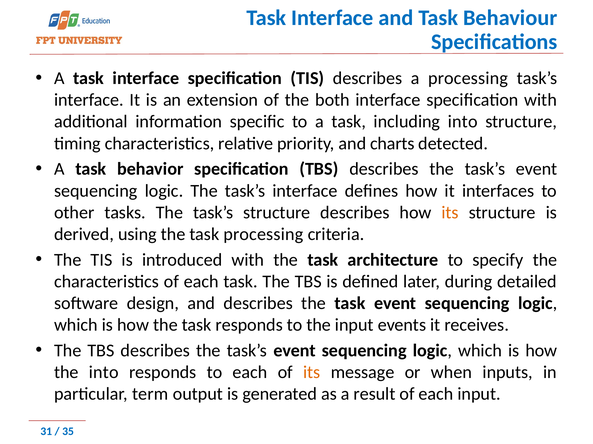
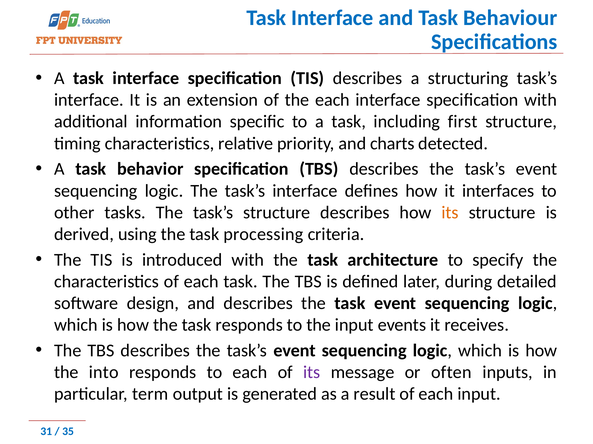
a processing: processing -> structuring (468, 78)
the both: both -> each (332, 100)
including into: into -> first (463, 122)
its colour: orange -> purple (312, 373)
when: when -> often (451, 373)
